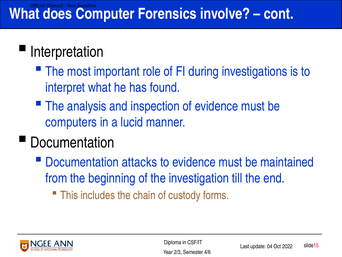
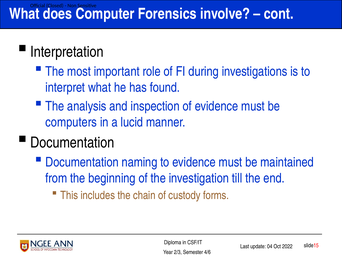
attacks: attacks -> naming (140, 162)
